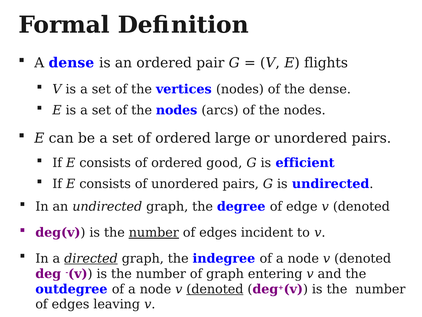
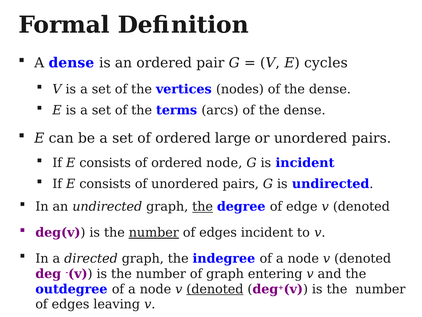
flights: flights -> cycles (326, 63)
set of the nodes: nodes -> terms (177, 110)
arcs of the nodes: nodes -> dense (305, 110)
ordered good: good -> node (224, 163)
is efficient: efficient -> incident (305, 163)
the underline: none -> present (203, 206)
directed underline: present -> none (91, 258)
